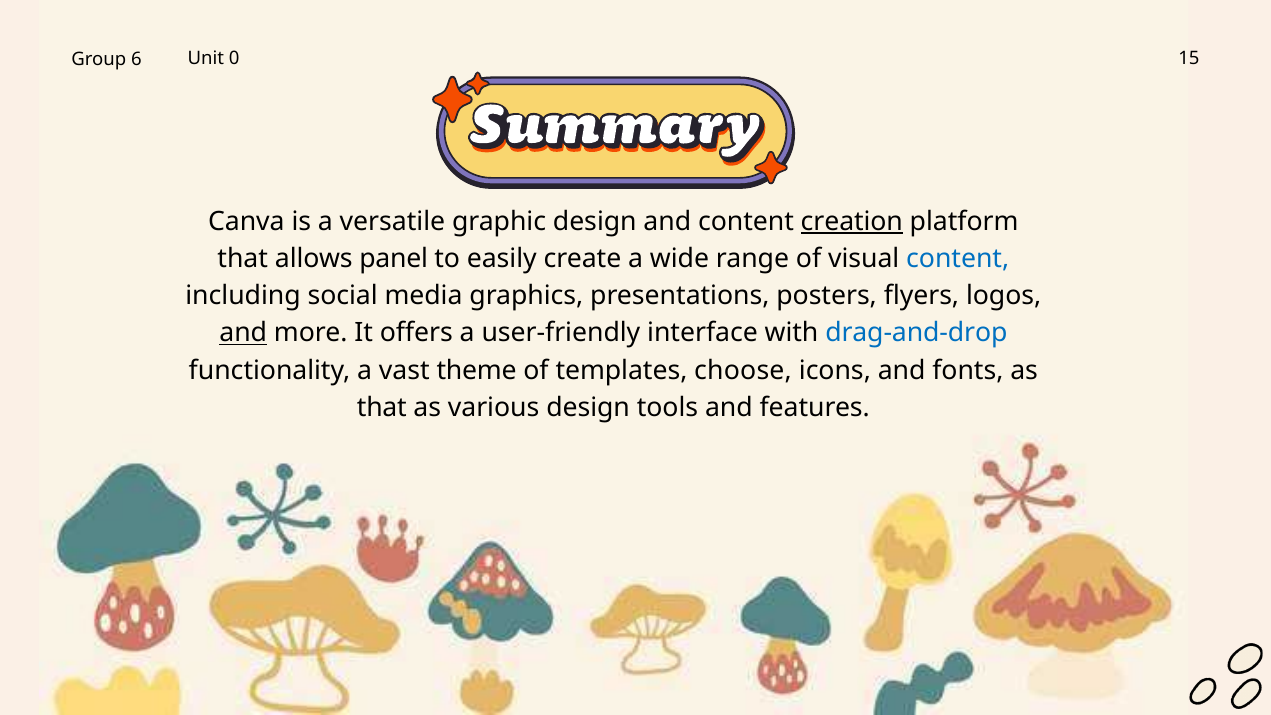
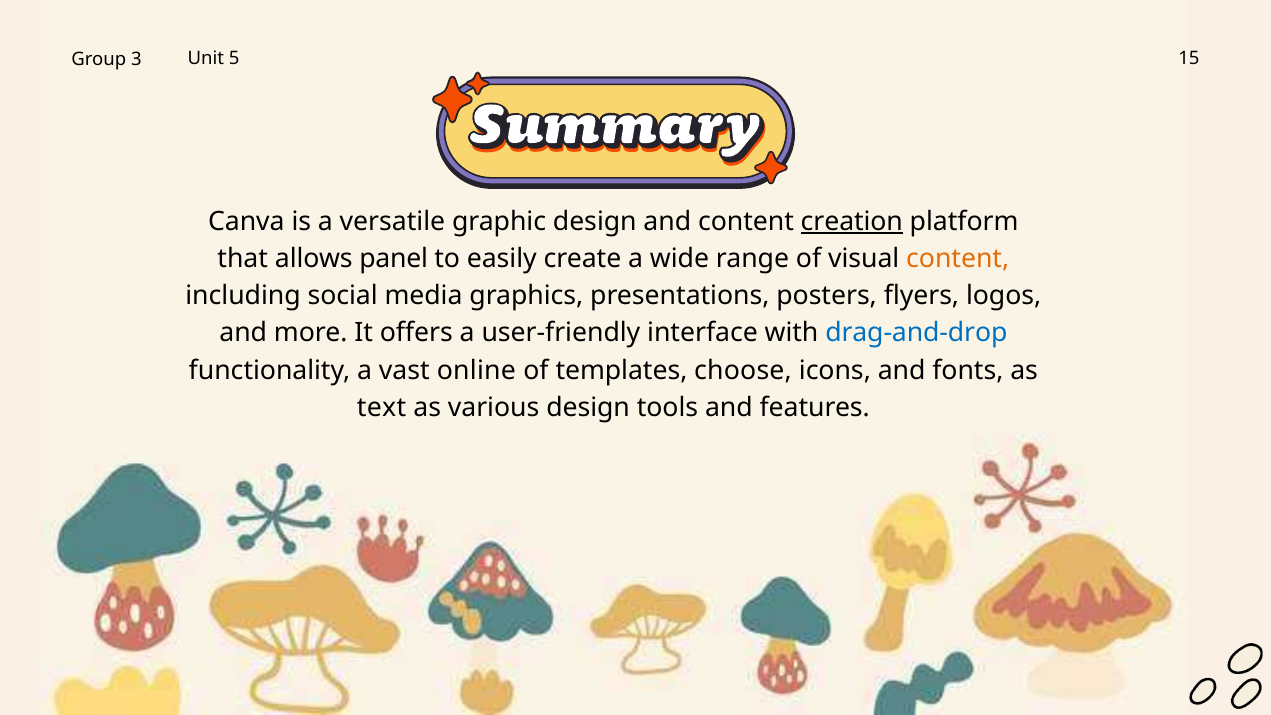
6: 6 -> 3 (136, 59)
0: 0 -> 5 (234, 58)
content colour: blue -> orange (958, 259)
and underline: present -> none (243, 333)
theme: theme -> online (476, 370)
that: that -> text (382, 408)
